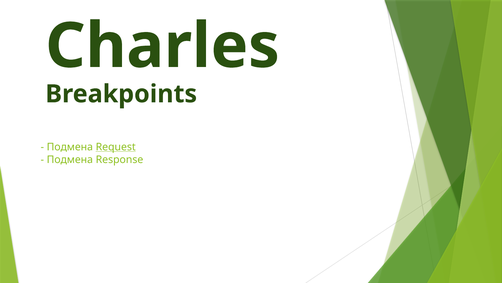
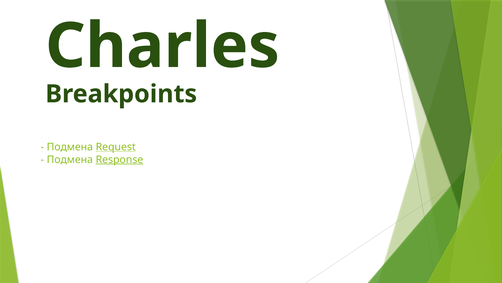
Response underline: none -> present (119, 159)
